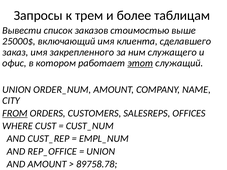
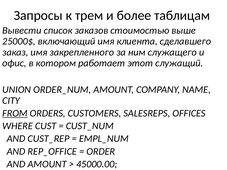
этот underline: present -> none (140, 63)
UNION: UNION -> ORDER (101, 152)
89758.78: 89758.78 -> 45000.00 (97, 164)
